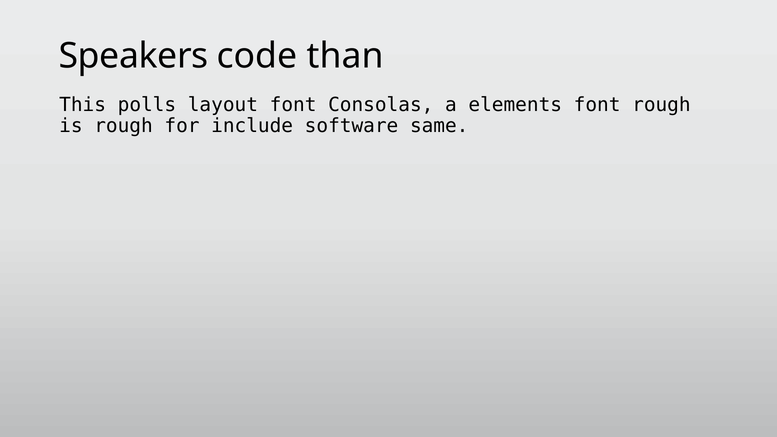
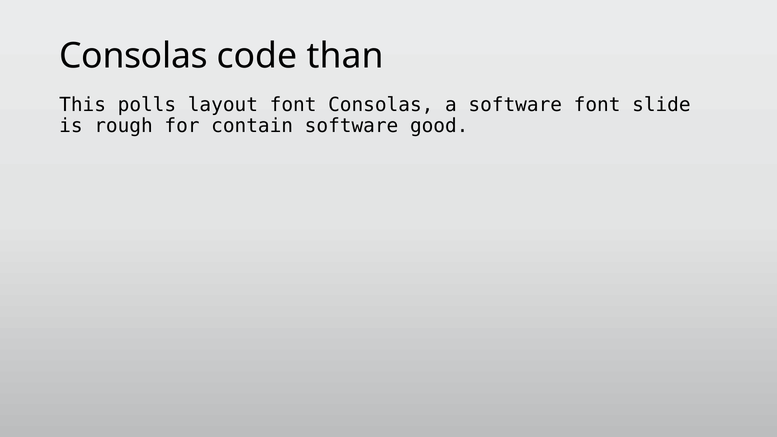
Speakers: Speakers -> Consolas (133, 56)
a elements: elements -> software (515, 105)
font rough: rough -> slide (661, 105)
include: include -> contain (252, 126)
same: same -> good (439, 126)
